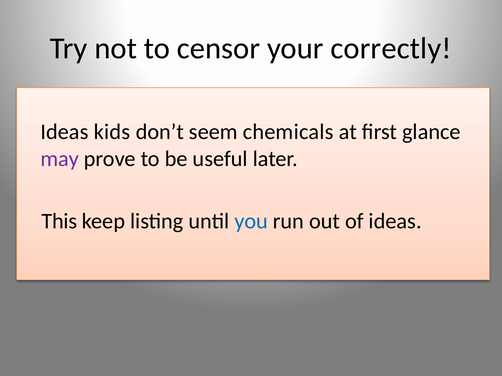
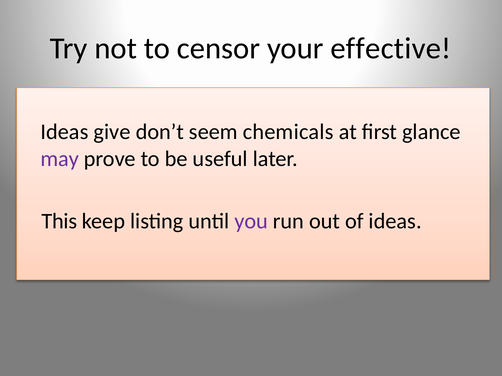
correctly: correctly -> effective (391, 49)
kids: kids -> give (112, 132)
you colour: blue -> purple (251, 221)
